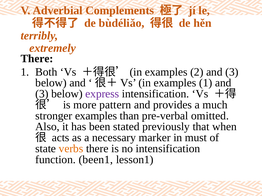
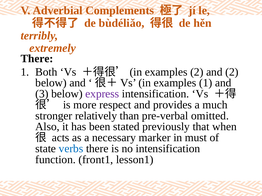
2 and 3: 3 -> 2 (232, 72)
pattern: pattern -> respect (115, 105)
stronger examples: examples -> relatively (96, 116)
verbs colour: orange -> blue (71, 149)
been1: been1 -> front1 (96, 160)
